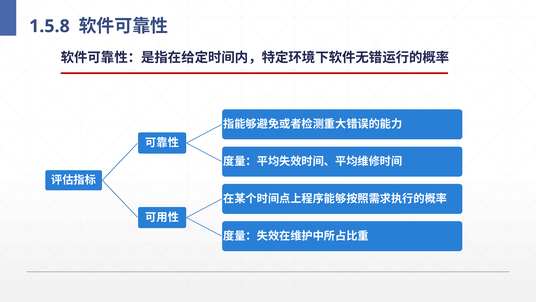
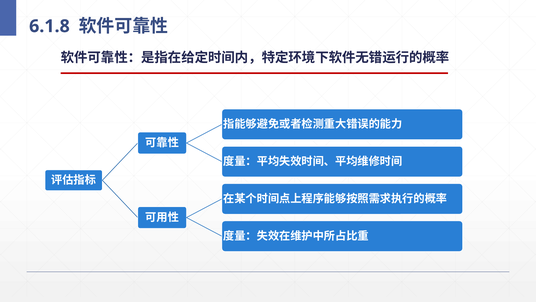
1.5.8: 1.5.8 -> 6.1.8 (49, 26)
